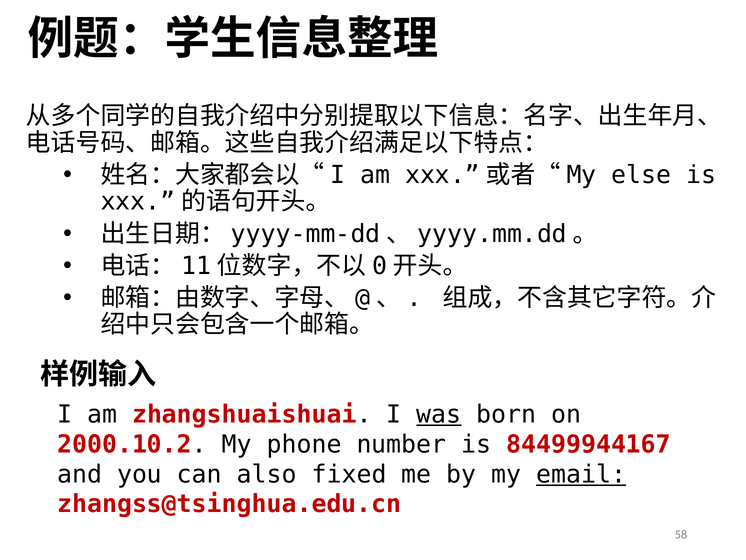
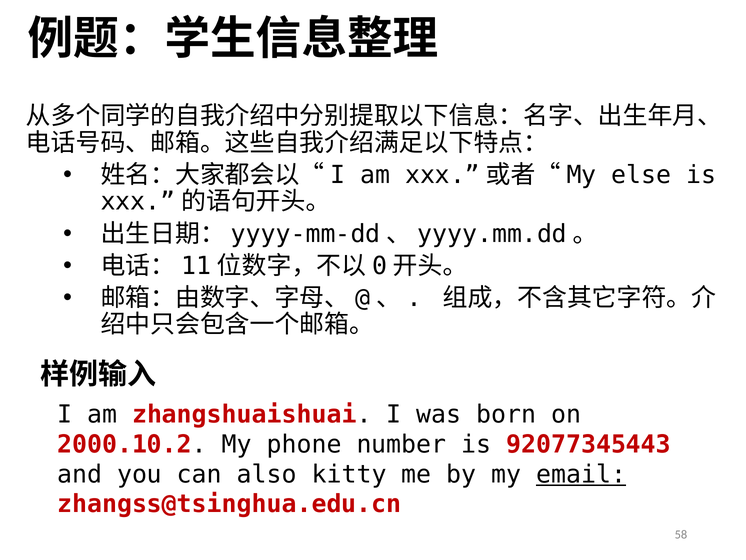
was underline: present -> none (439, 414)
84499944167: 84499944167 -> 92077345443 (589, 444)
fixed: fixed -> kitty (349, 474)
